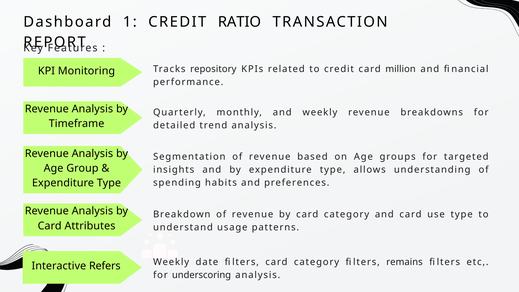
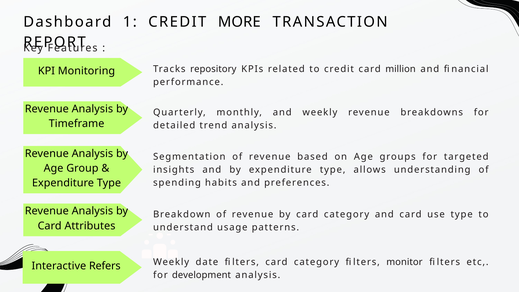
RATIO: RATIO -> MORE (239, 22)
remains: remains -> monitor (404, 262)
underscoring: underscoring -> development (201, 275)
